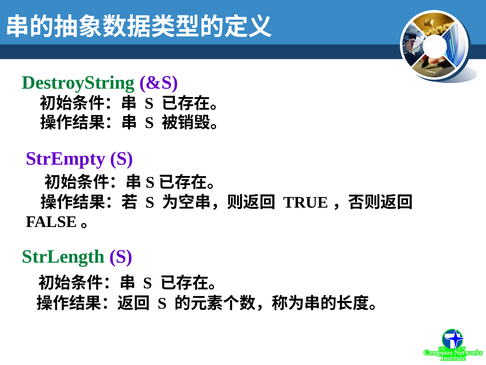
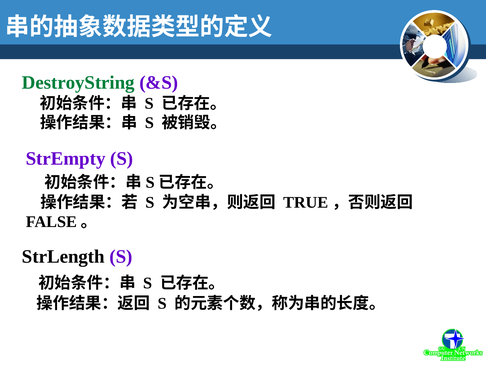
StrLength colour: green -> black (63, 256)
